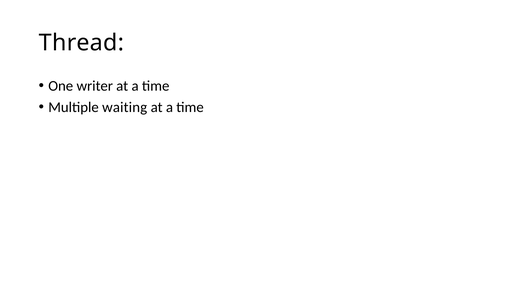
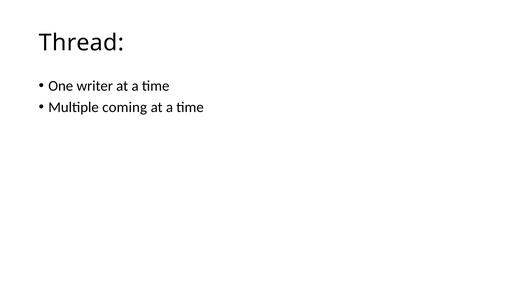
waiting: waiting -> coming (125, 107)
